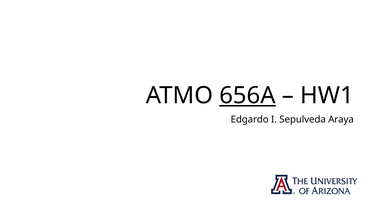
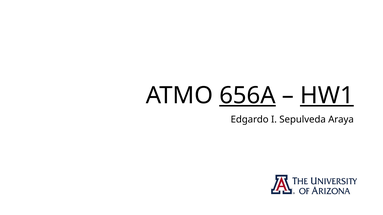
HW1 underline: none -> present (327, 96)
